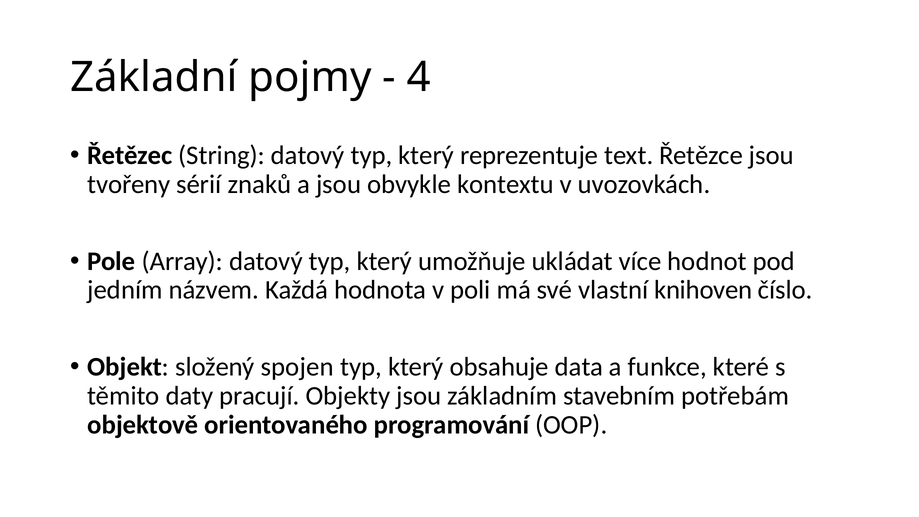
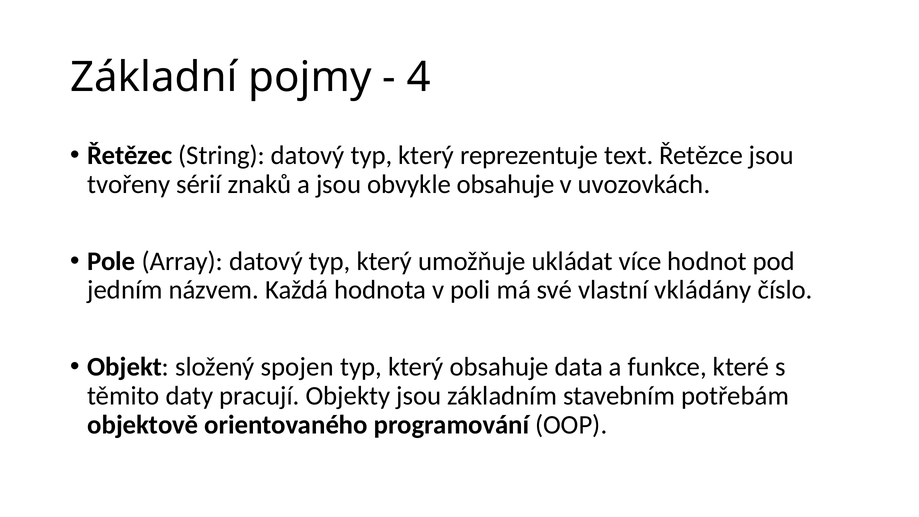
obvykle kontextu: kontextu -> obsahuje (506, 184)
knihoven: knihoven -> vkládány (703, 290)
